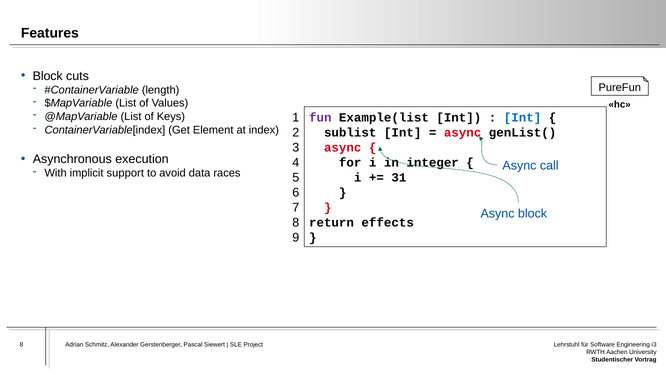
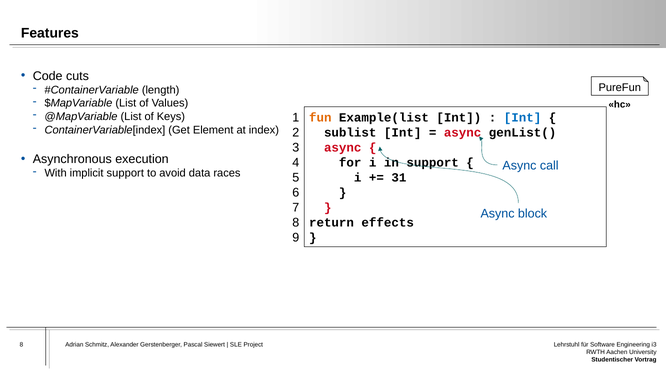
Block: Block -> Code (48, 76)
fun colour: purple -> orange (320, 117)
in integer: integer -> support (433, 162)
